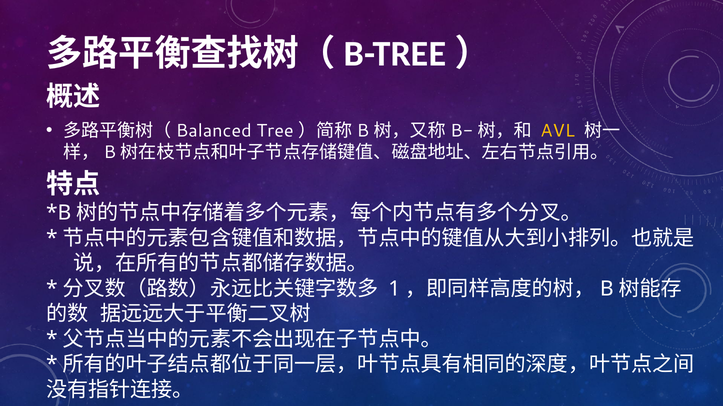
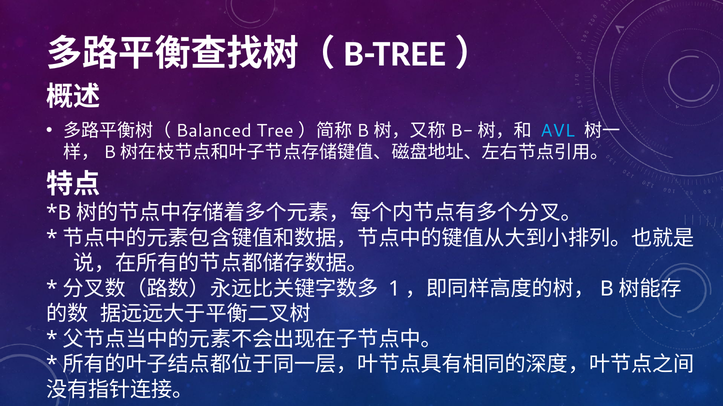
AVL colour: yellow -> light blue (558, 131)
